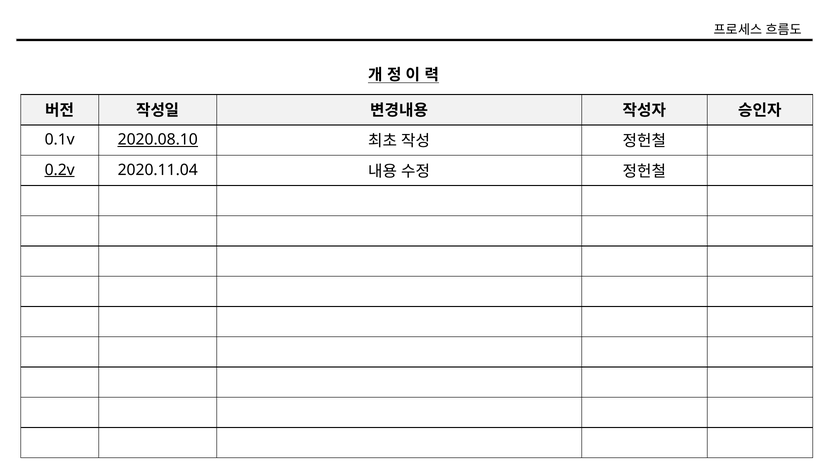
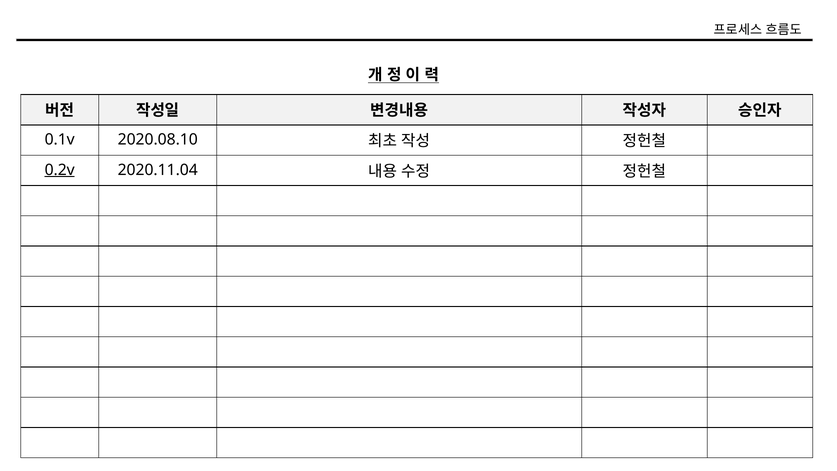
2020.08.10 underline: present -> none (158, 140)
